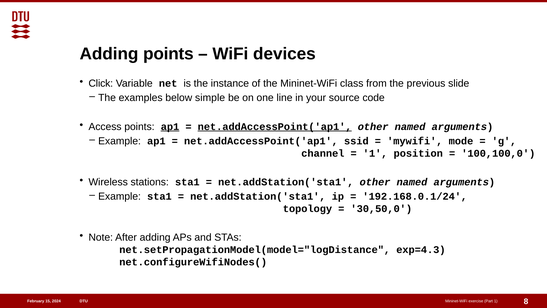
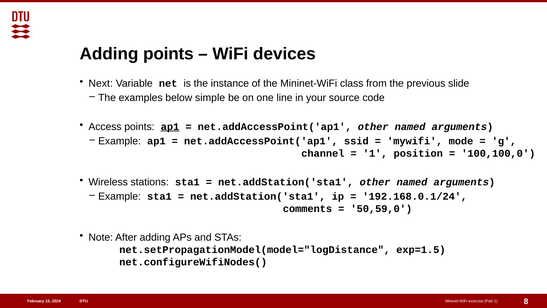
Click: Click -> Next (101, 83)
net.addAccessPoint('ap1 underline: present -> none (275, 127)
topology: topology -> comments (307, 209)
30,50,0: 30,50,0 -> 50,59,0 (381, 209)
exp=4.3: exp=4.3 -> exp=1.5 (421, 250)
